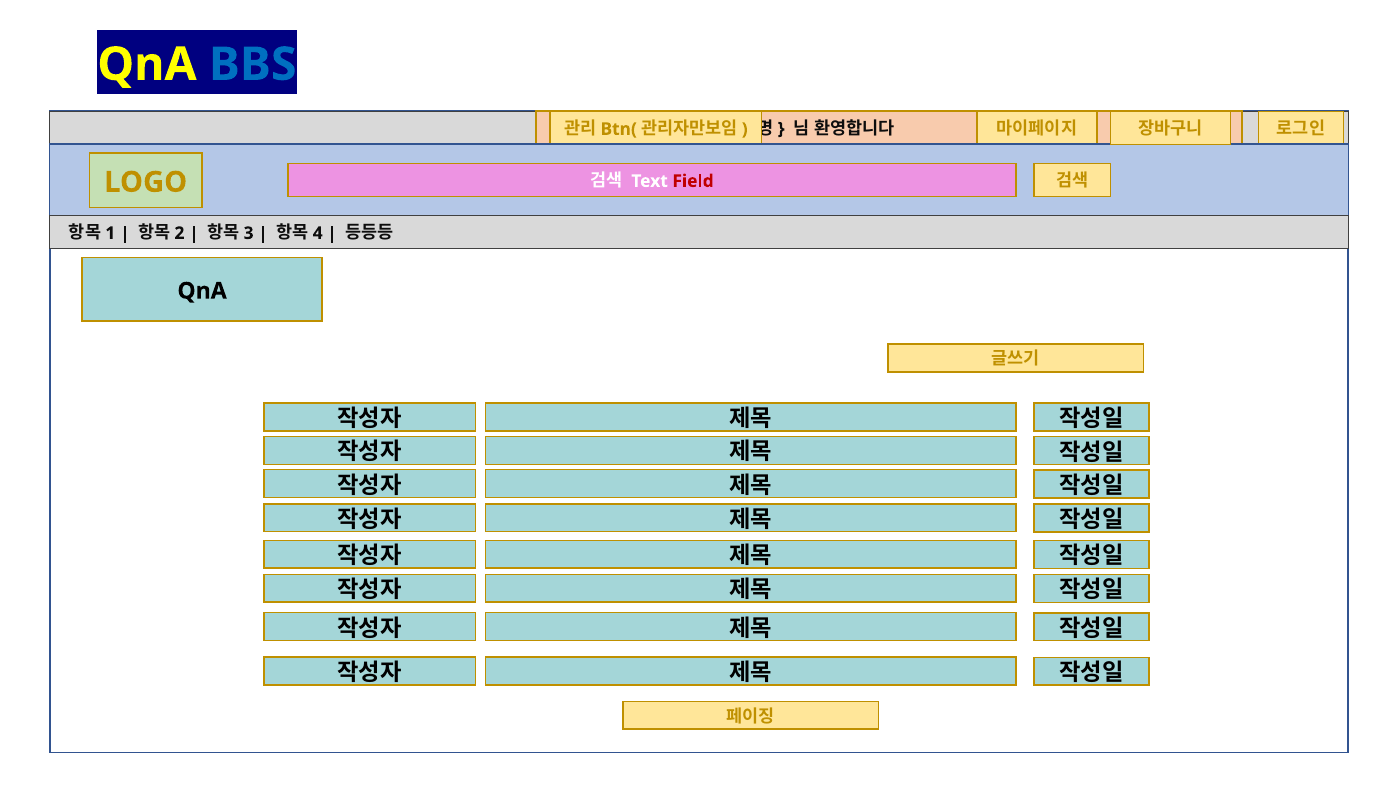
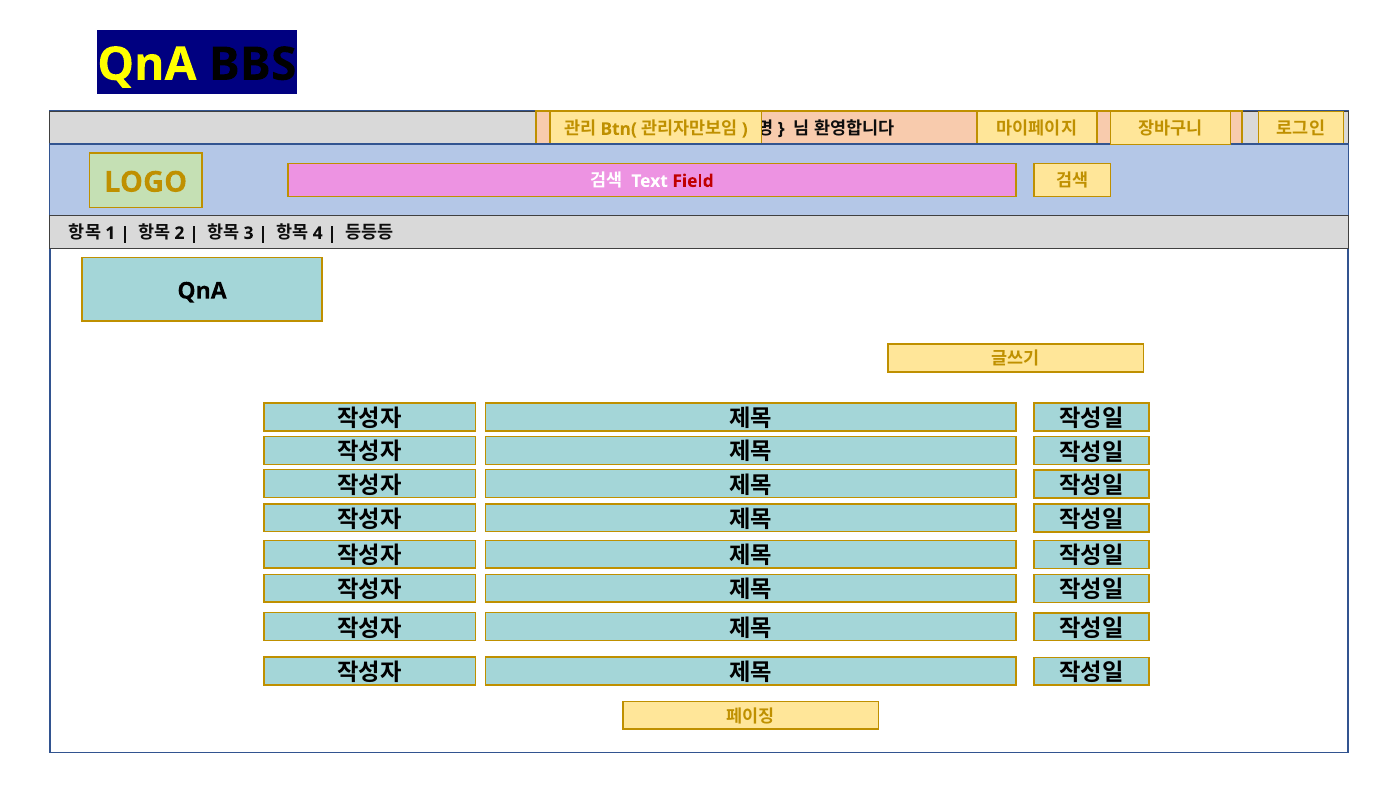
BBS colour: blue -> black (253, 64)
